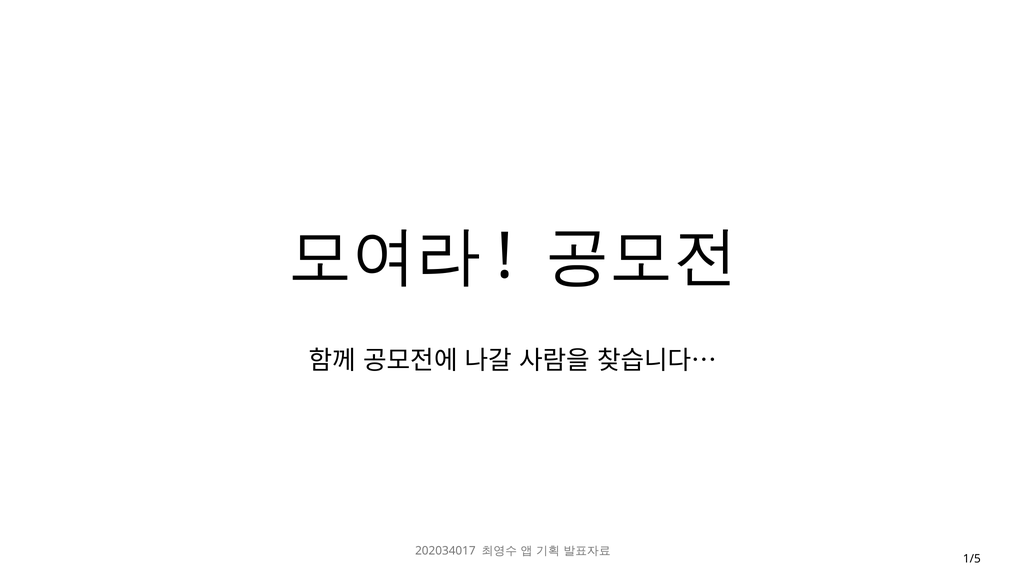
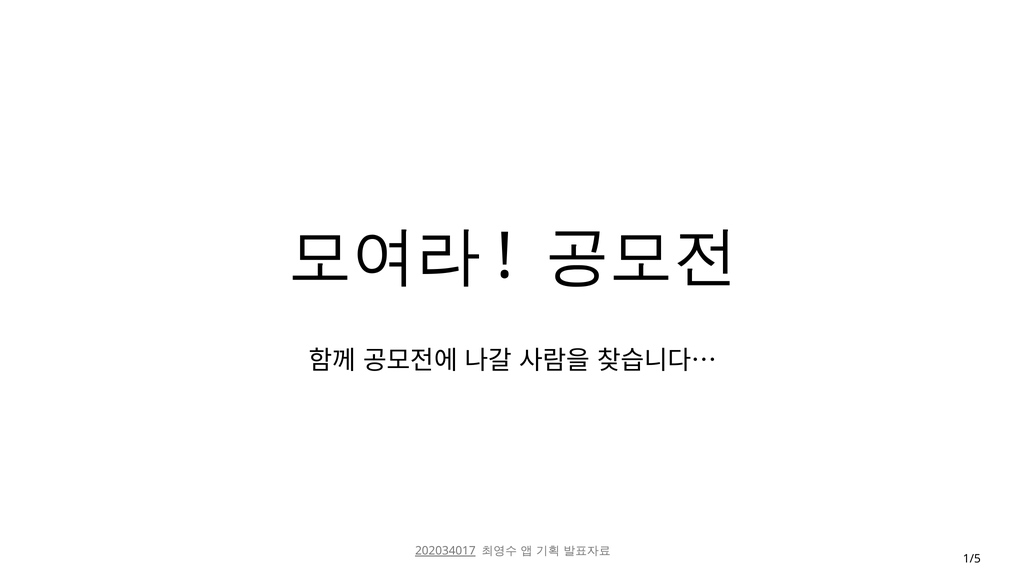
202034017 underline: none -> present (445, 551)
